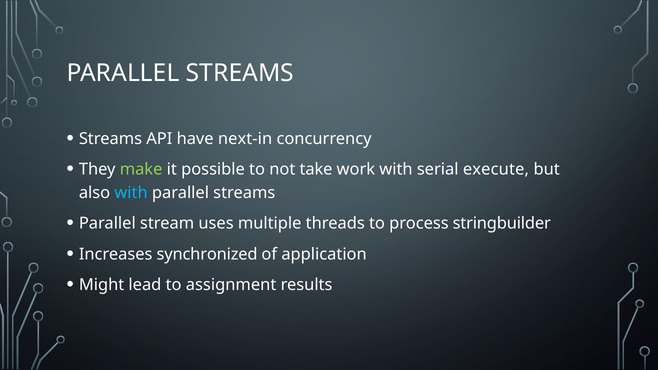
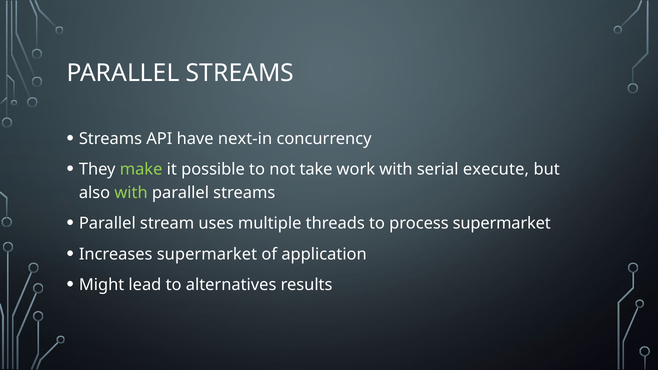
with colour: light blue -> light green (131, 193)
process stringbuilder: stringbuilder -> supermarket (502, 224)
Increases synchronized: synchronized -> supermarket (207, 254)
assignment: assignment -> alternatives (231, 285)
